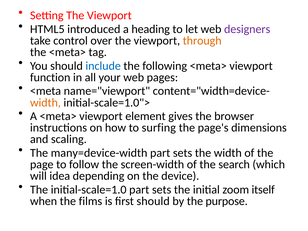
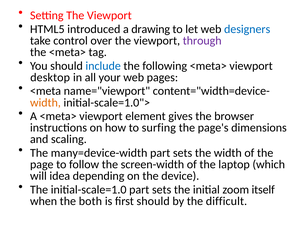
heading: heading -> drawing (151, 29)
designers colour: purple -> blue (247, 29)
through colour: orange -> purple (202, 41)
function: function -> desktop (50, 77)
search: search -> laptop (234, 164)
films: films -> both (90, 201)
purpose: purpose -> difficult (227, 201)
